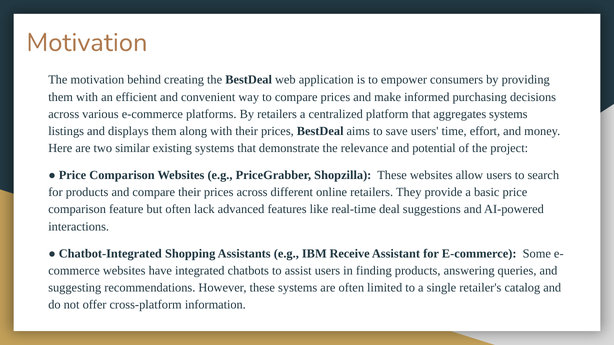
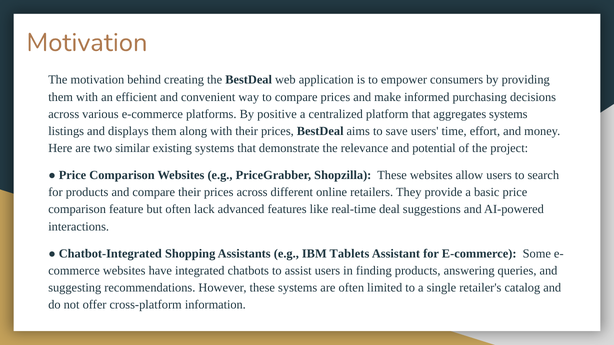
By retailers: retailers -> positive (277, 114)
Receive: Receive -> Tablets (349, 254)
